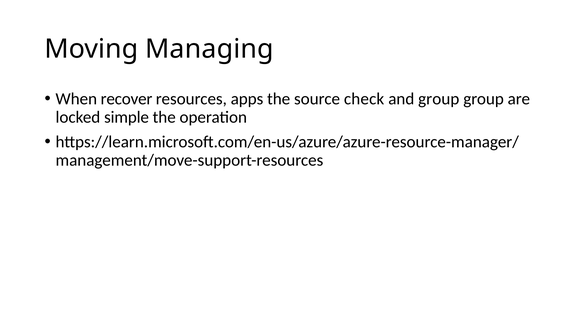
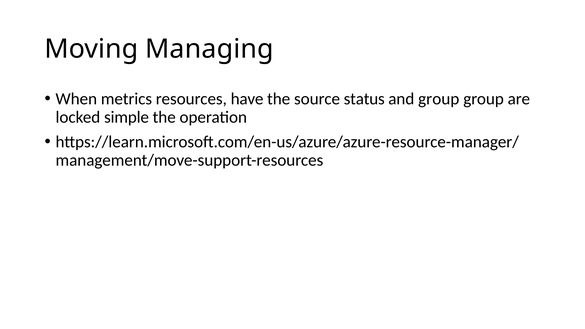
recover: recover -> metrics (126, 99)
apps: apps -> have (247, 99)
check: check -> status (364, 99)
